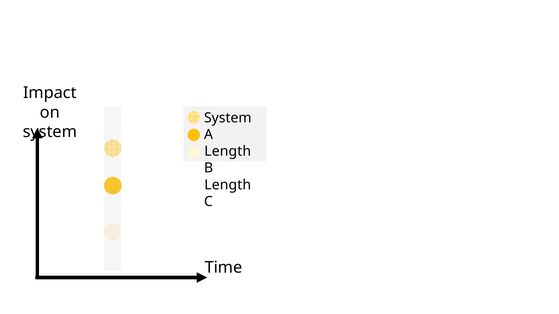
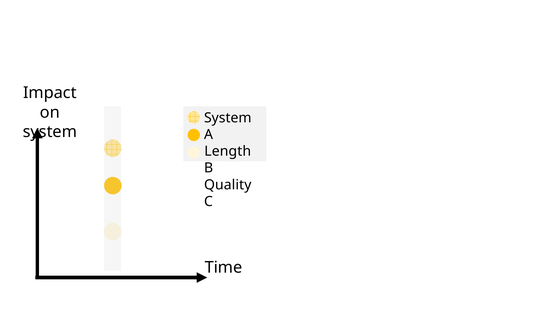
Length: Length -> Quality (228, 185)
